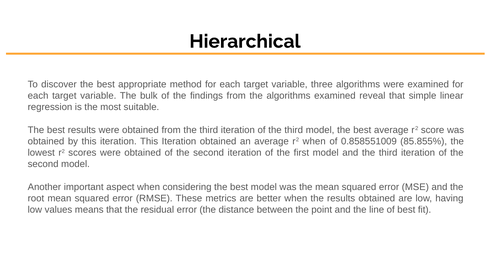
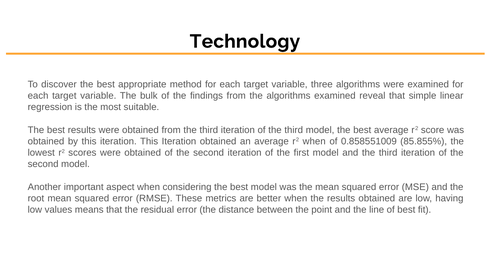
Hierarchical: Hierarchical -> Technology (245, 42)
